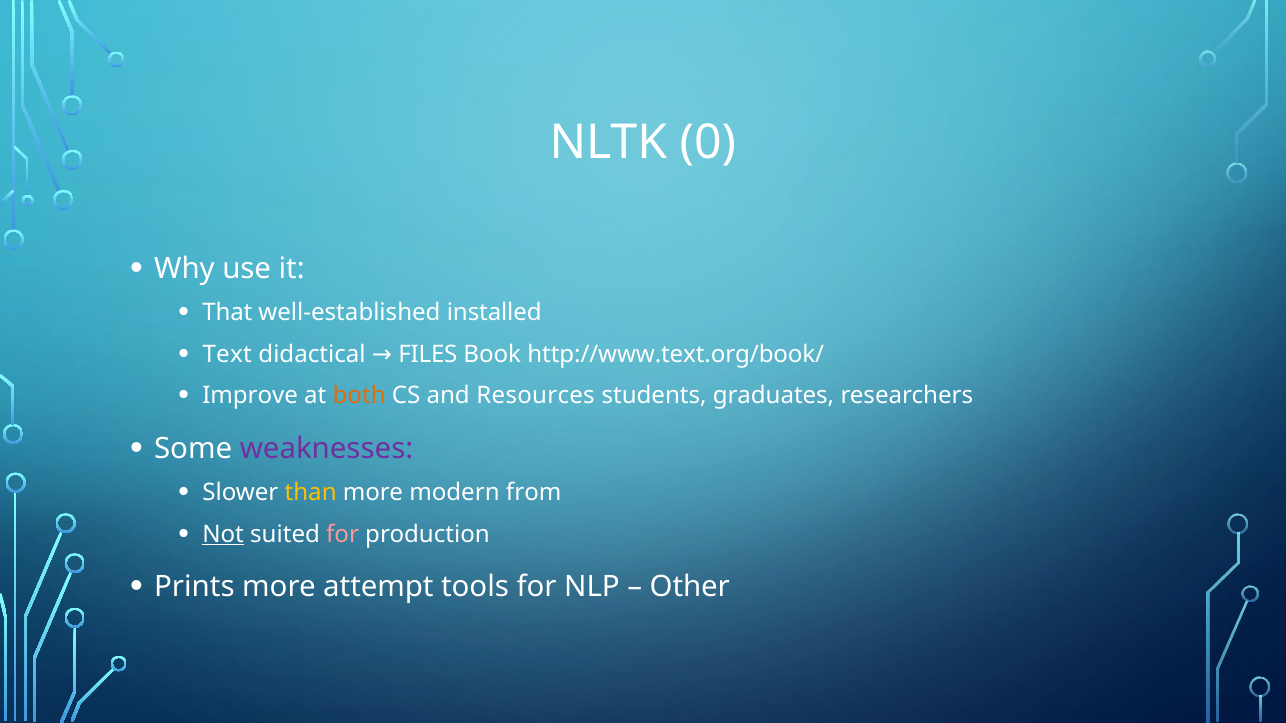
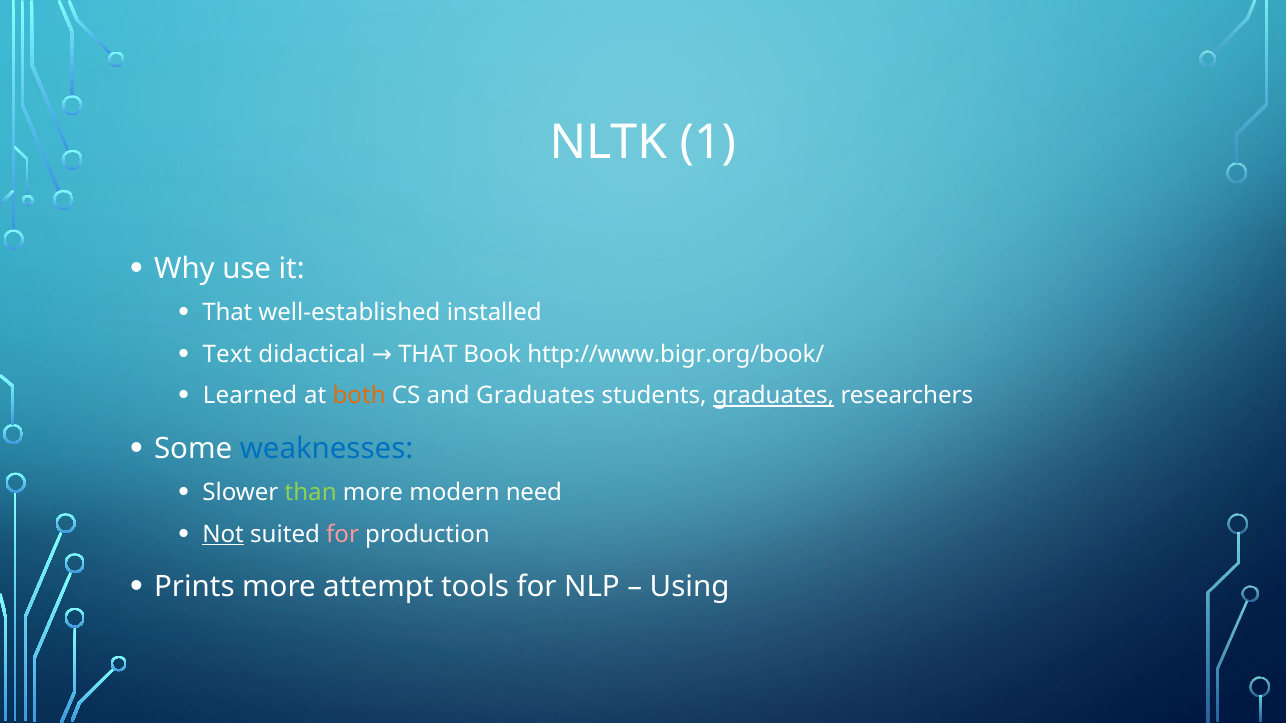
0: 0 -> 1 (708, 143)
didactical FILES: FILES -> THAT (428, 355)
http://www.text.org/book/: http://www.text.org/book/ -> http://www.bigr.org/book/ (676, 355)
Improve: Improve -> Learned (250, 396)
and Resources: Resources -> Graduates (536, 396)
graduates underline: none -> present (774, 396)
weaknesses colour: purple -> blue (327, 449)
than colour: yellow -> light green (311, 493)
from: from -> need (534, 493)
Other: Other -> Using (690, 588)
